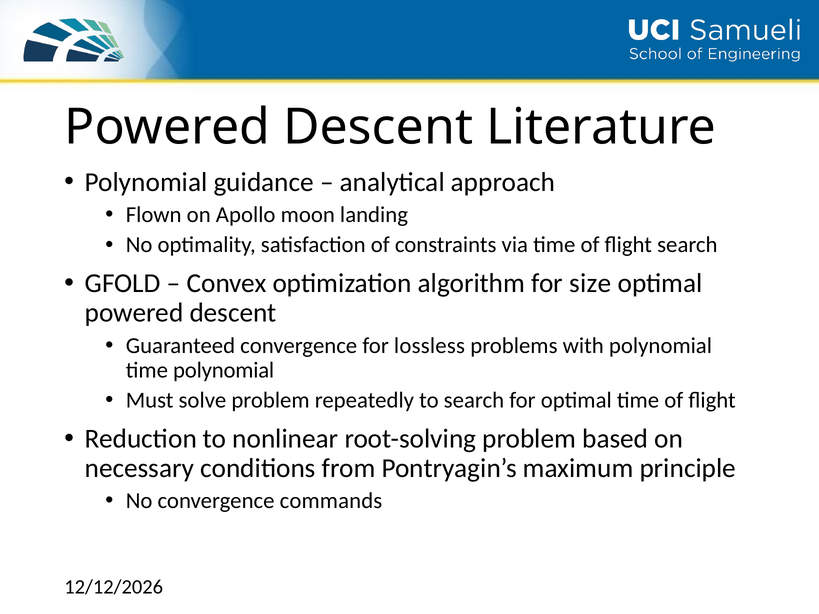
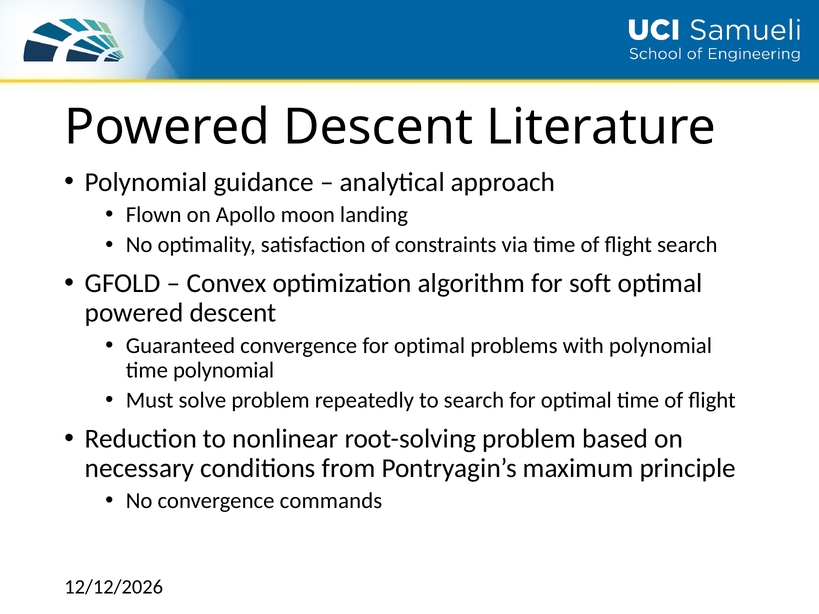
size: size -> soft (590, 283)
convergence for lossless: lossless -> optimal (430, 346)
